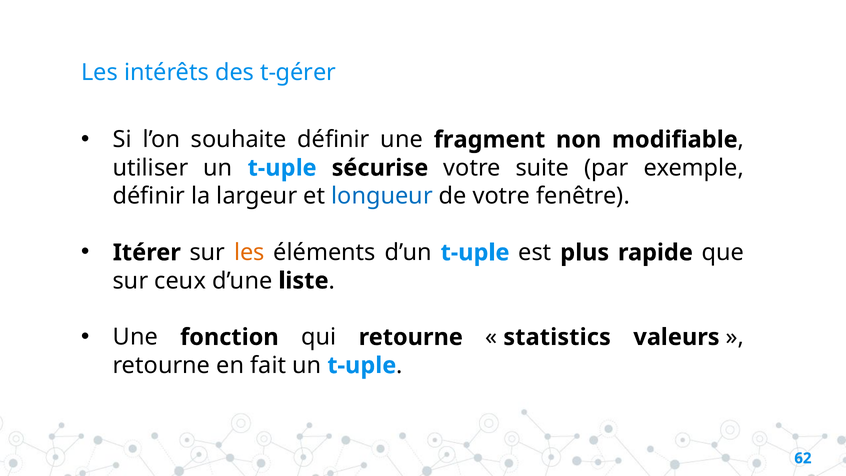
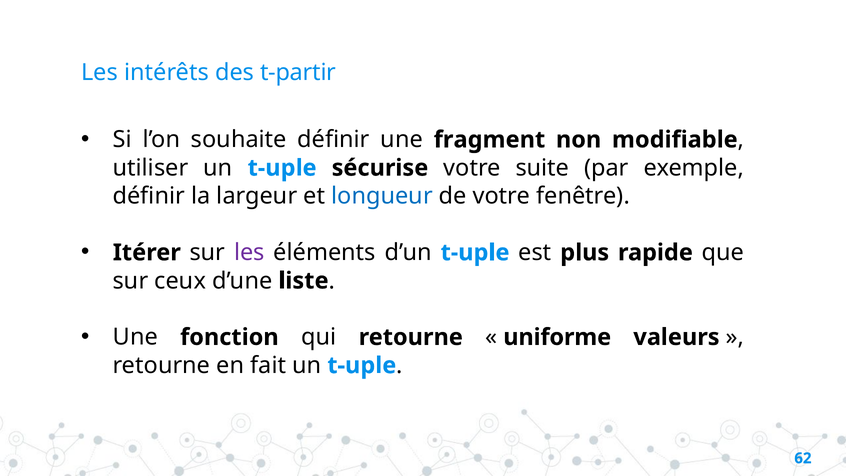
t-gérer: t-gérer -> t-partir (298, 73)
les colour: orange -> purple (249, 253)
statistics: statistics -> uniforme (557, 337)
